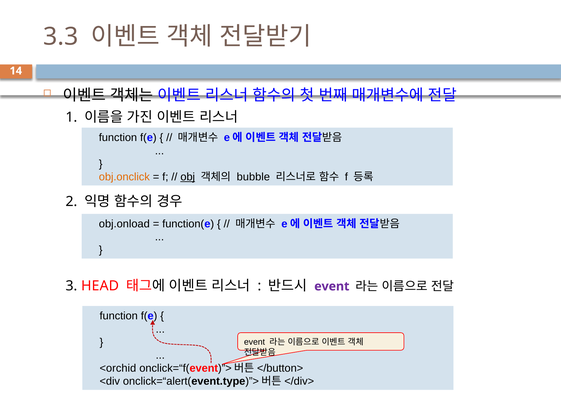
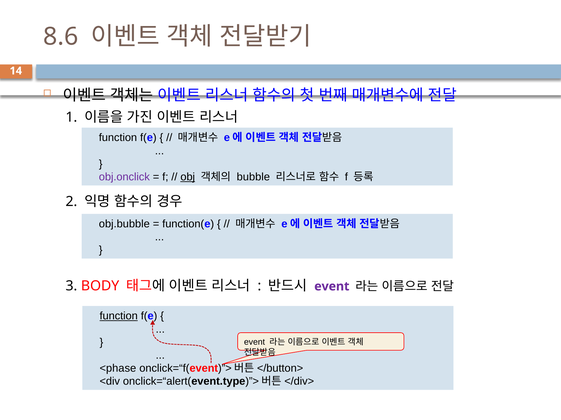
3.3: 3.3 -> 8.6 (61, 37)
obj.onclick colour: orange -> purple (124, 177)
obj.onload: obj.onload -> obj.bubble (124, 224)
HEAD: HEAD -> BODY (100, 286)
function underline: none -> present (119, 317)
<orchid: <orchid -> <phase (118, 369)
